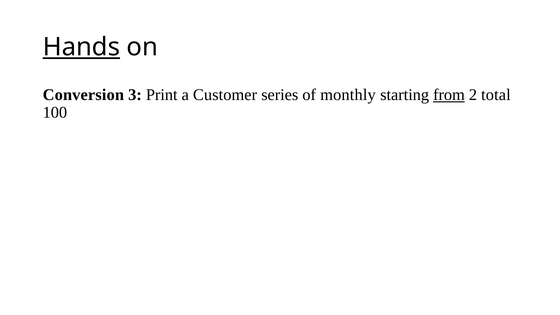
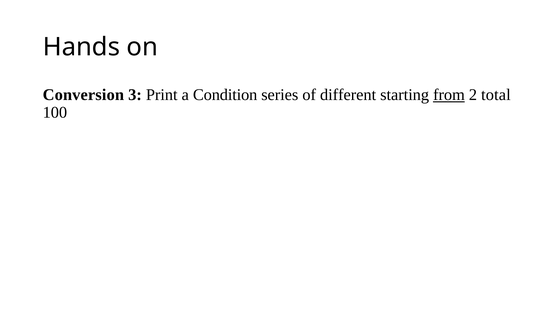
Hands underline: present -> none (81, 47)
Customer: Customer -> Condition (225, 95)
monthly: monthly -> different (348, 95)
